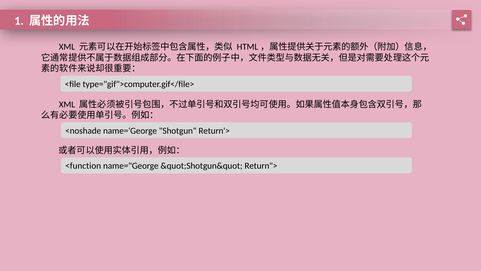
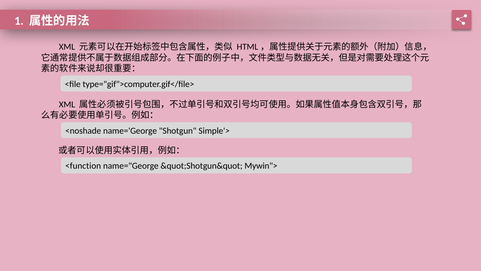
Return'>: Return'> -> Simple'> (214, 131)
Return">: Return"> -> Mywin"> (261, 166)
